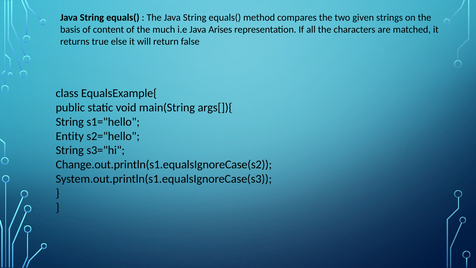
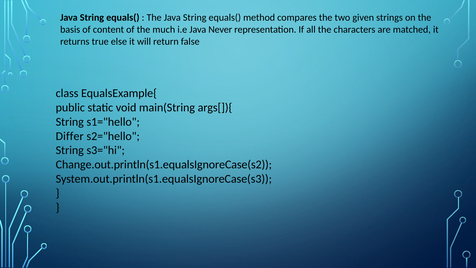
Arises: Arises -> Never (220, 30)
Entity: Entity -> Differ (70, 136)
